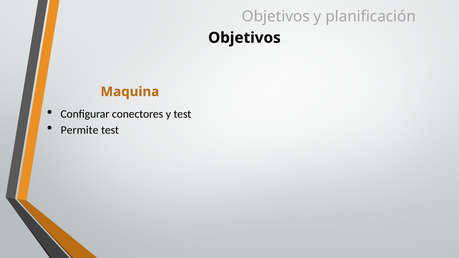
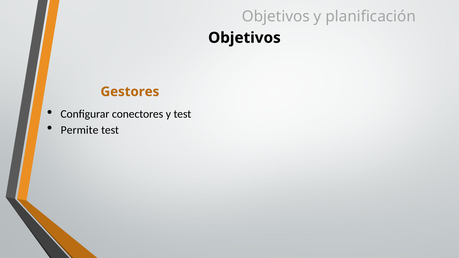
Maquina: Maquina -> Gestores (130, 92)
